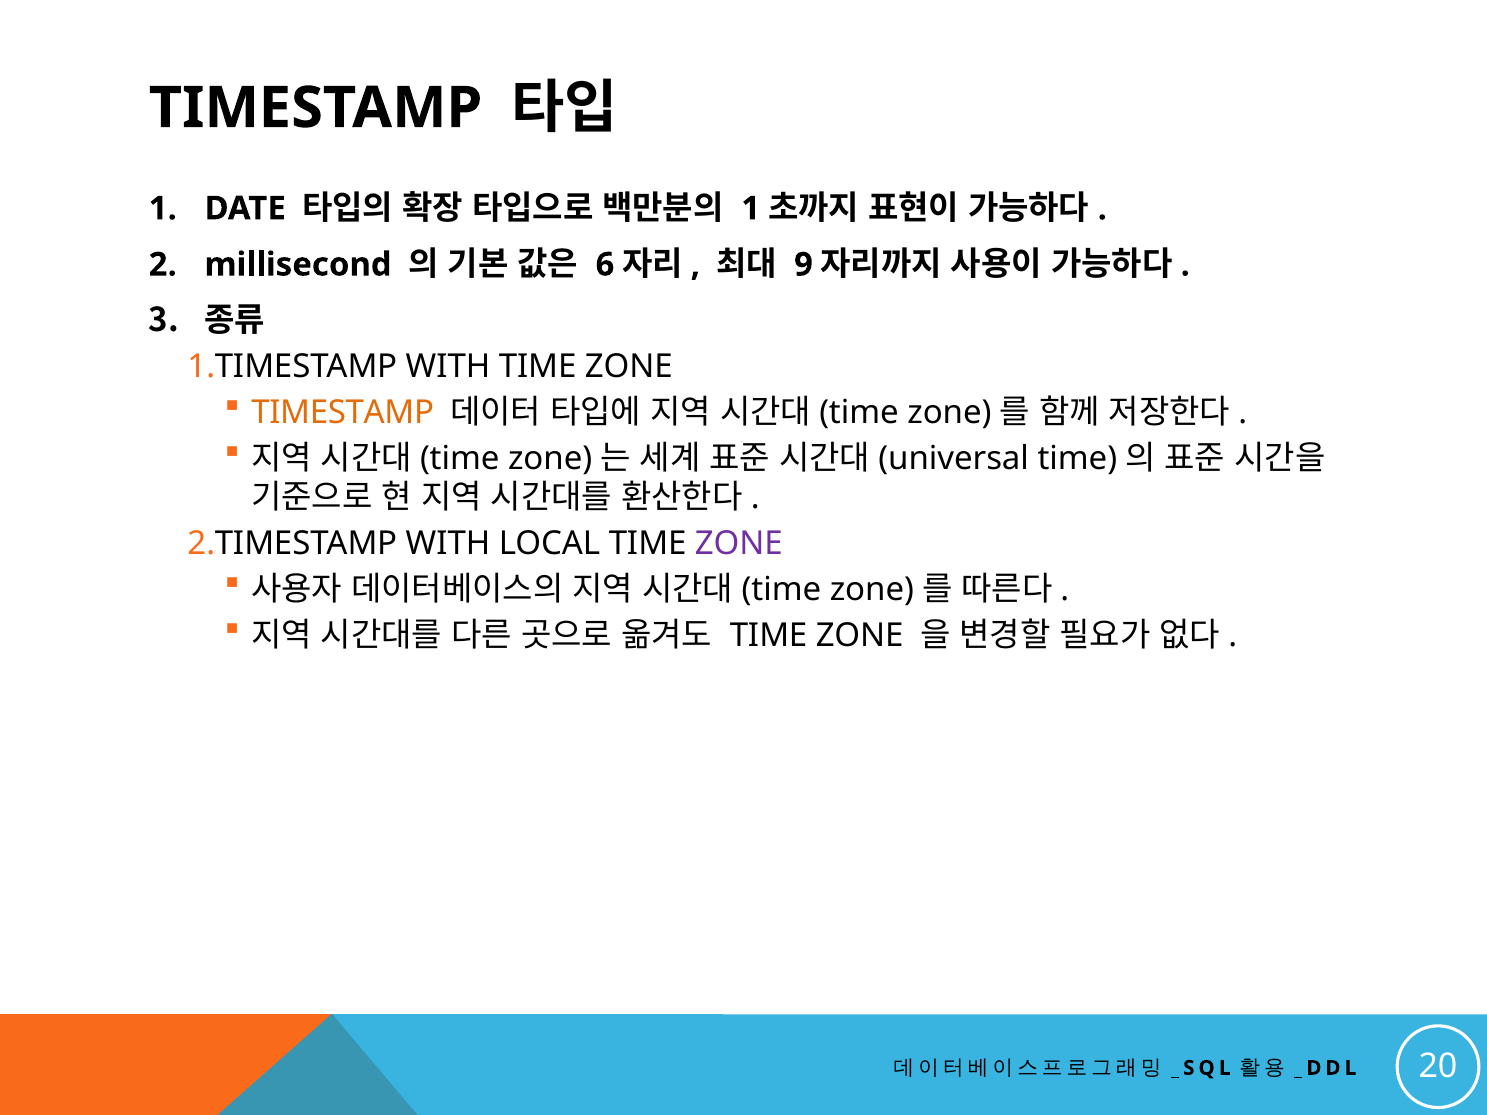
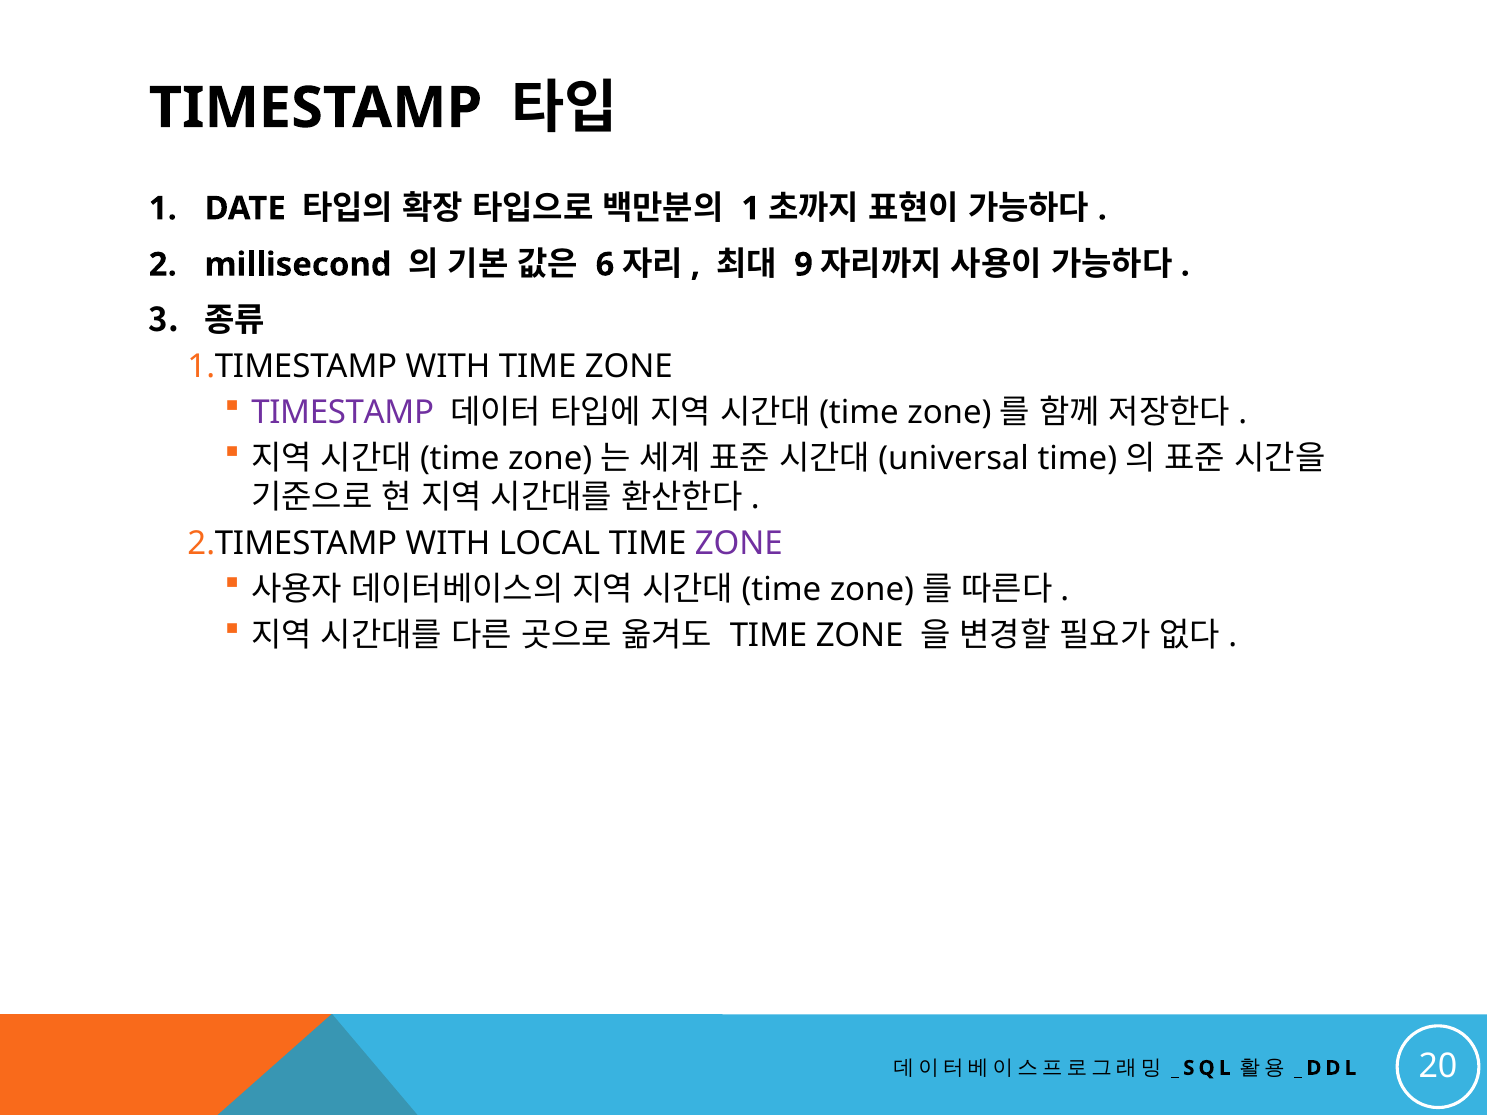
TIMESTAMP colour: orange -> purple (343, 412)
